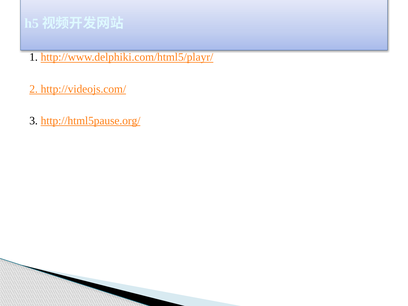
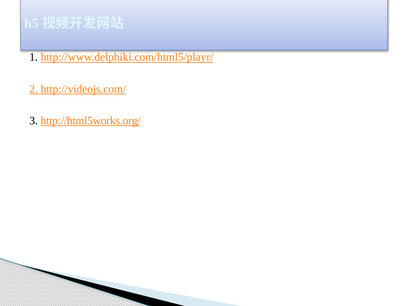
http://html5pause.org/: http://html5pause.org/ -> http://html5works.org/ (91, 121)
